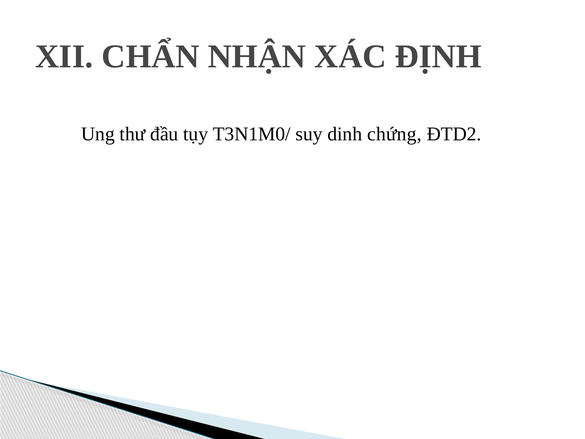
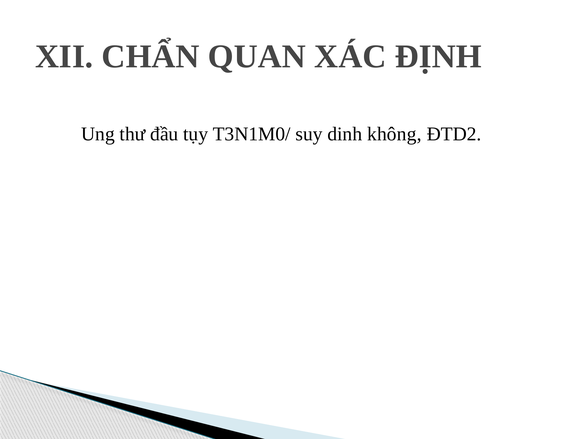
NHẬN: NHẬN -> QUAN (257, 56)
chứng: chứng -> không (394, 134)
